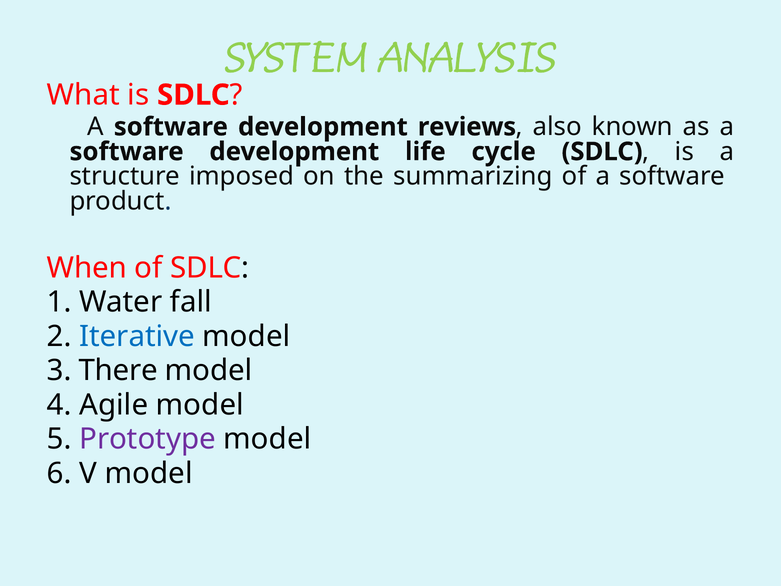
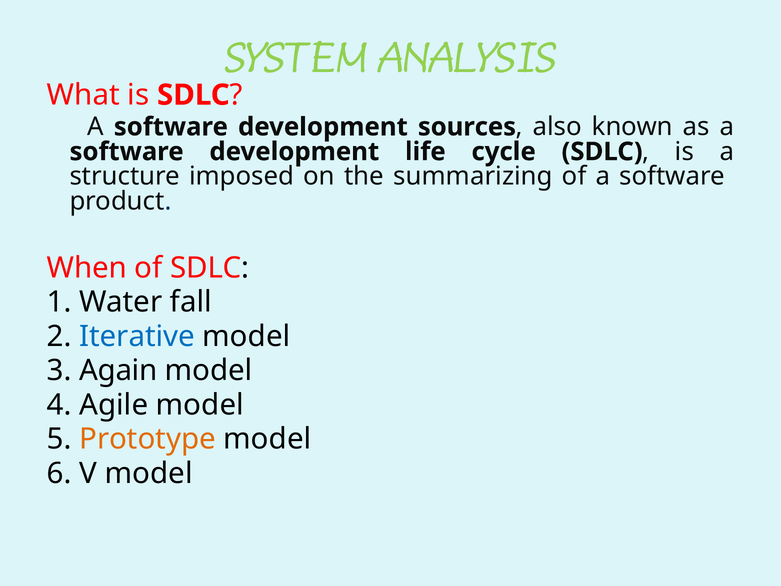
reviews: reviews -> sources (467, 127)
There: There -> Again (118, 370)
Prototype colour: purple -> orange (148, 439)
